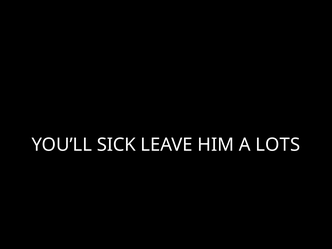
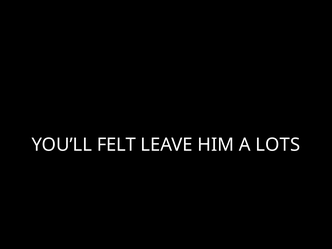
SICK: SICK -> FELT (116, 145)
